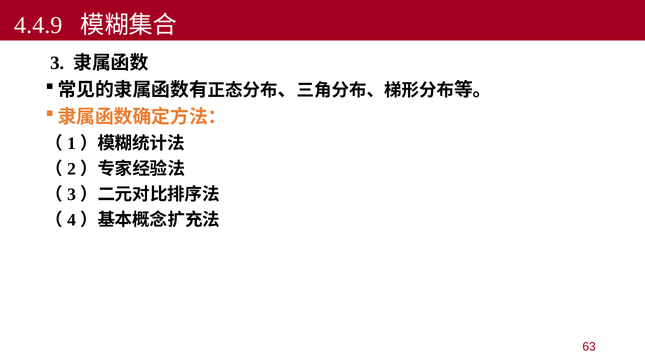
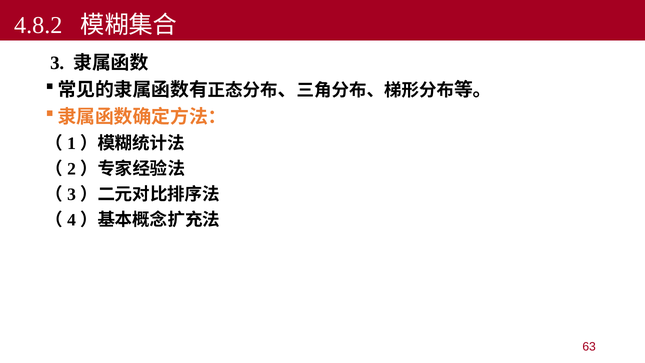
4.4.9: 4.4.9 -> 4.8.2 (38, 25)
